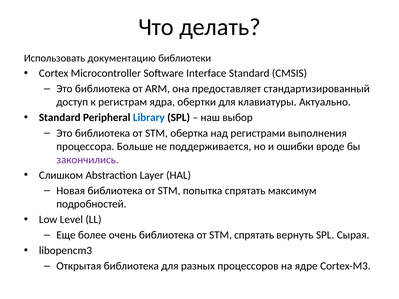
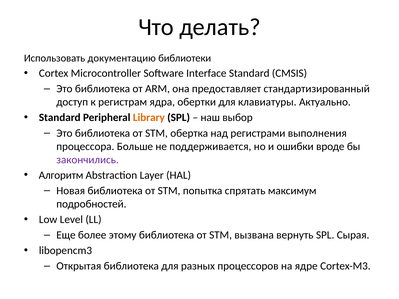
Library colour: blue -> orange (149, 118)
Слишком: Слишком -> Алгоритм (61, 175)
очень: очень -> этому (123, 235)
STM спрятать: спрятать -> вызвана (254, 235)
